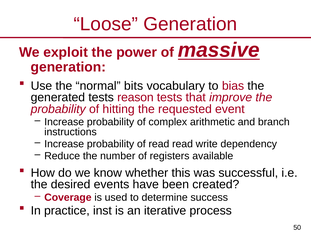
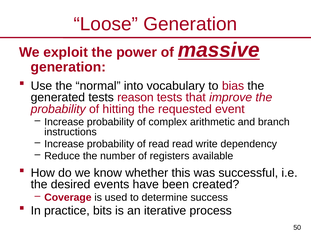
bits: bits -> into (134, 86)
inst: inst -> bits (102, 211)
